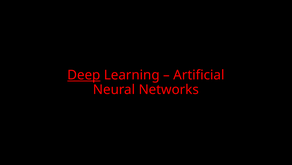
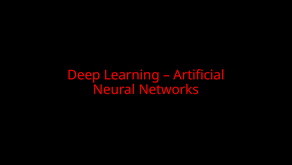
Deep underline: present -> none (84, 75)
